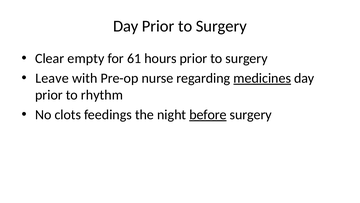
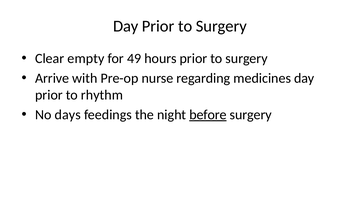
61: 61 -> 49 (134, 58)
Leave: Leave -> Arrive (52, 78)
medicines underline: present -> none (262, 78)
clots: clots -> days (68, 114)
